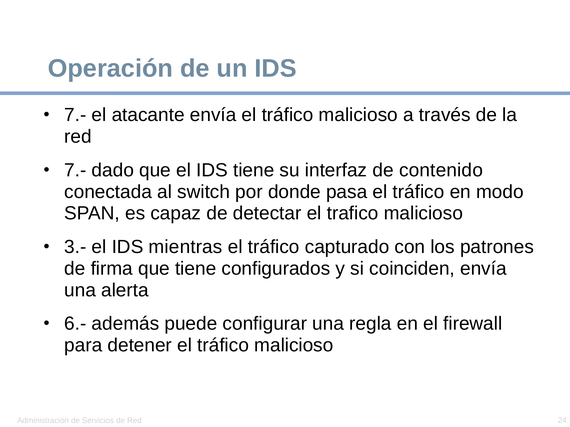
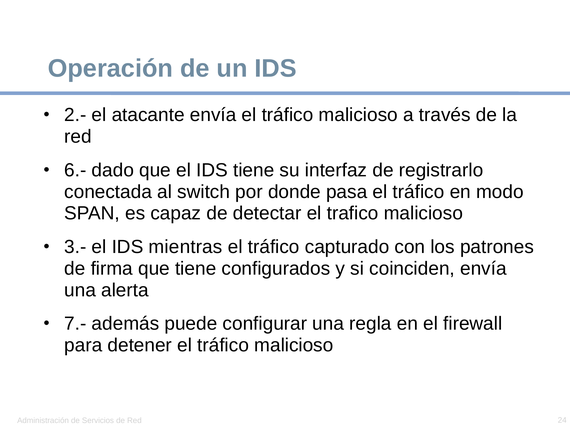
7.-: 7.- -> 2.- (75, 115)
7.-: 7.- -> 6.- (75, 170)
contenido: contenido -> registrarlo (441, 170)
6.-: 6.- -> 7.- (75, 324)
